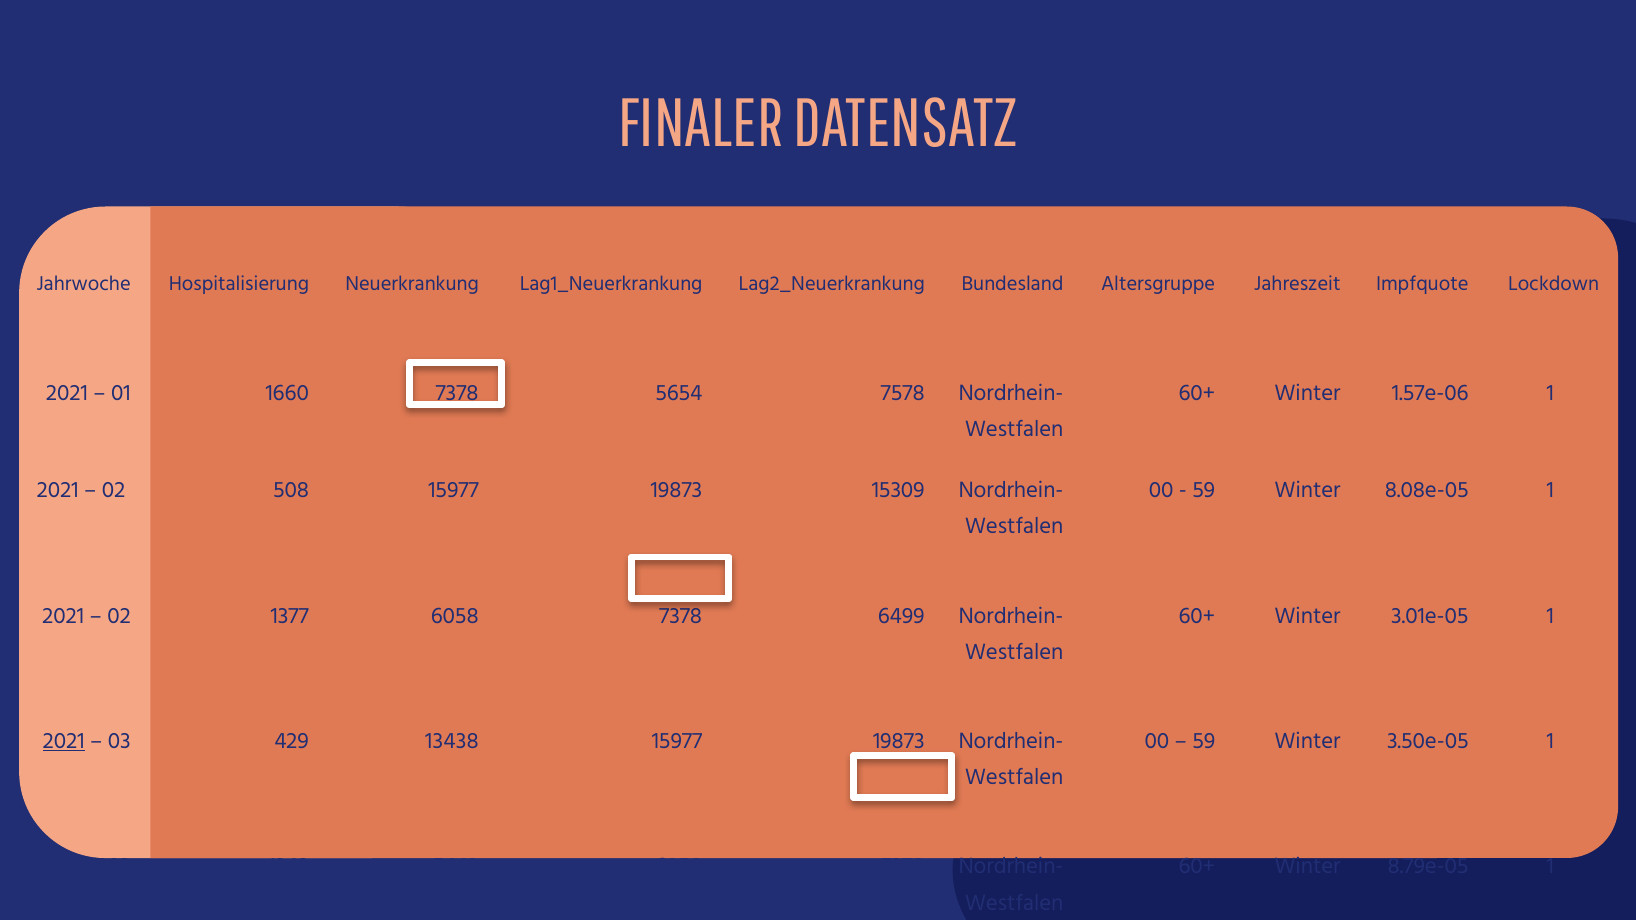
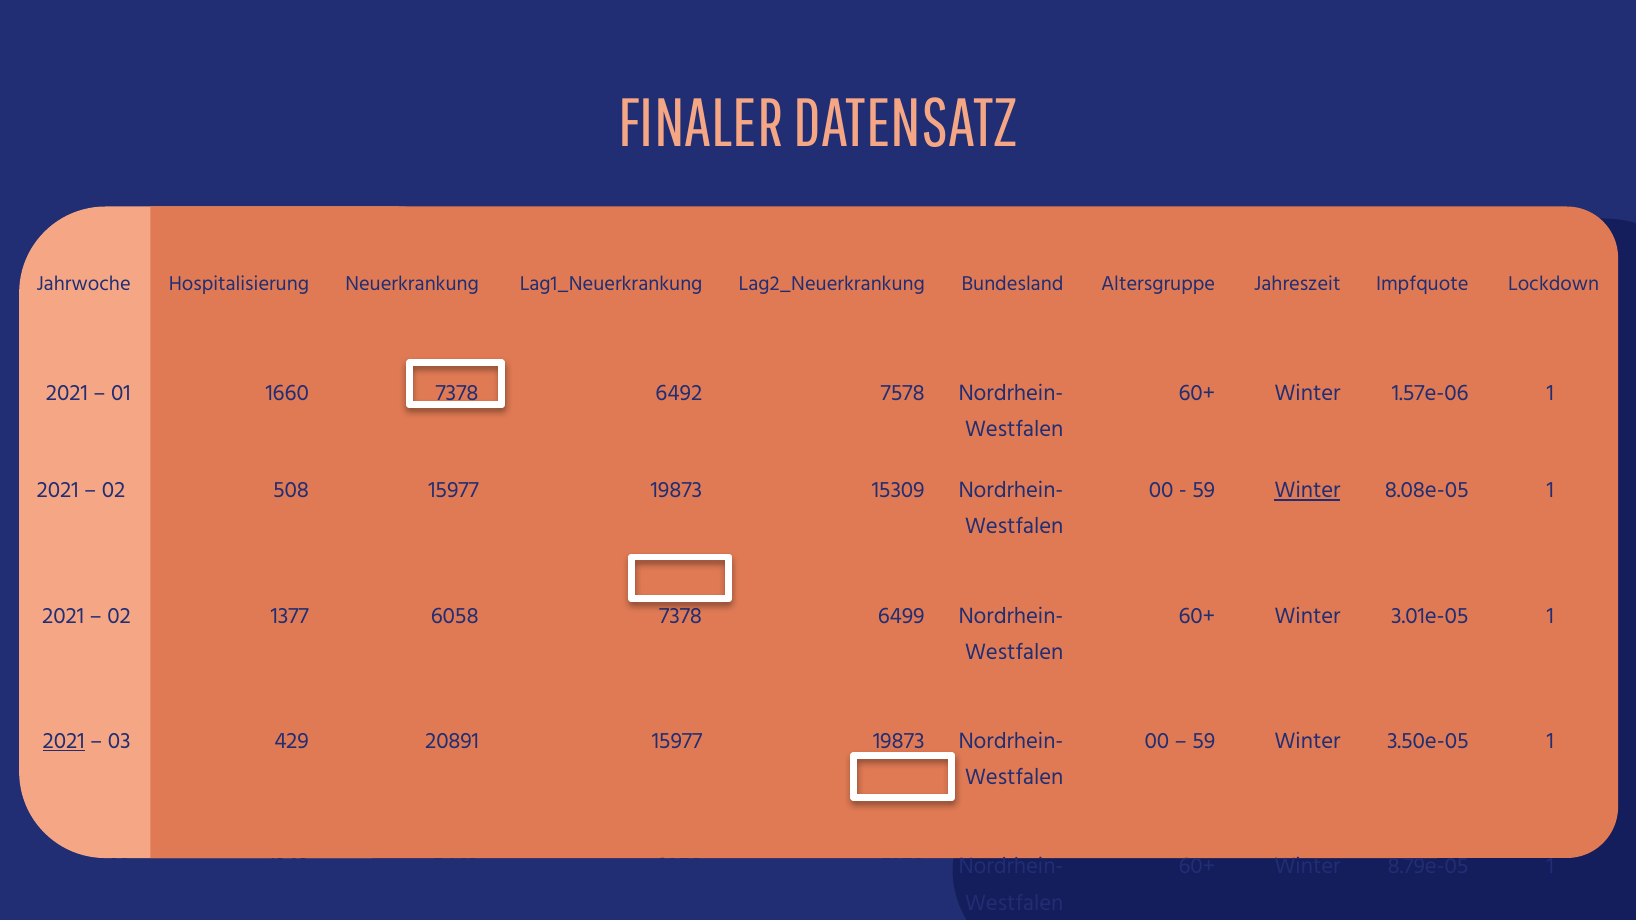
5654: 5654 -> 6492 (679, 393)
Winter underline: none -> present (1307, 490)
13438: 13438 -> 20891 (452, 741)
